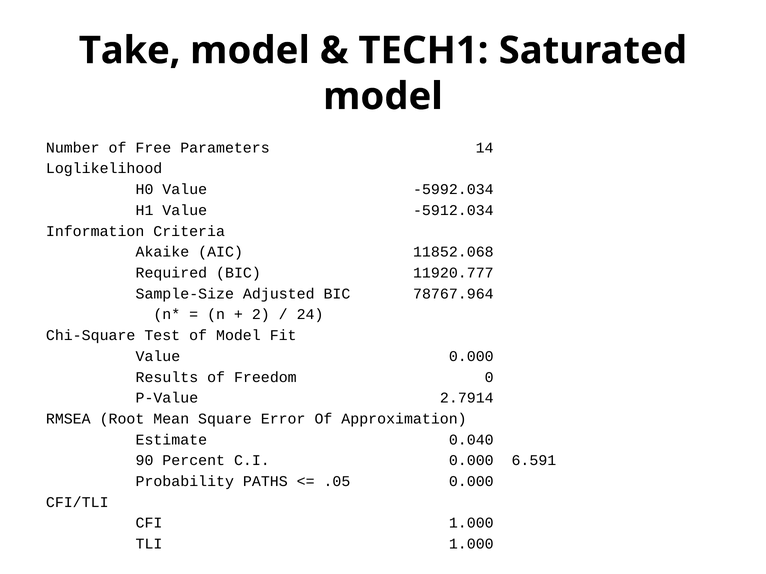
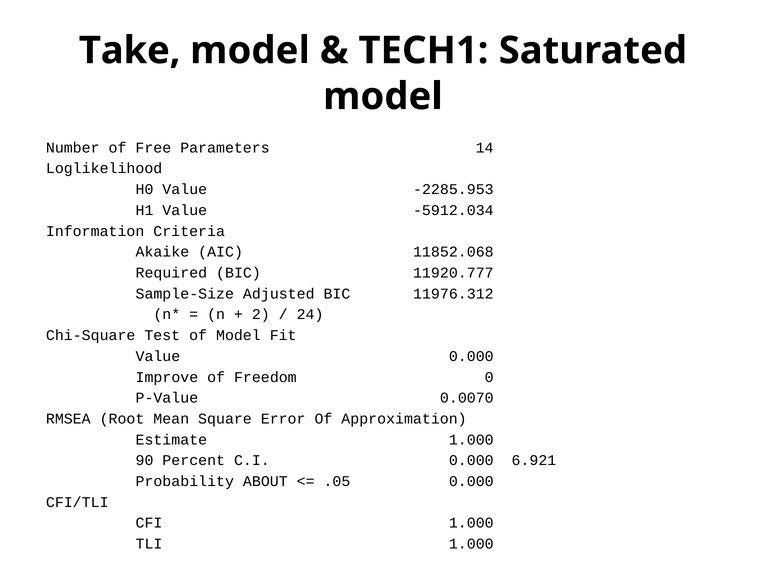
-5992.034: -5992.034 -> -2285.953 (453, 190)
78767.964: 78767.964 -> 11976.312 (453, 294)
Results: Results -> Improve (167, 377)
2.7914: 2.7914 -> 0.0070 (467, 398)
Estimate 0.040: 0.040 -> 1.000 (471, 440)
6.591: 6.591 -> 6.921 (534, 461)
PATHS: PATHS -> ABOUT (265, 482)
